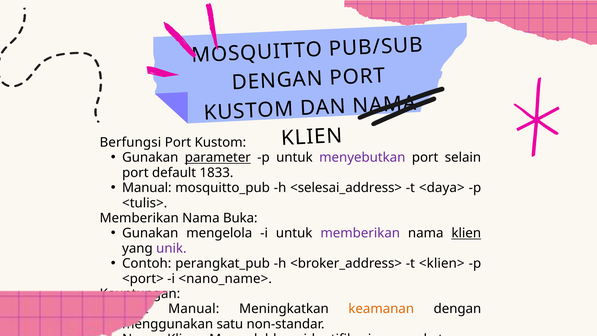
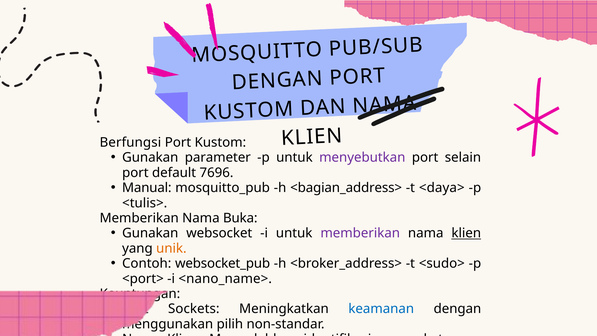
parameter underline: present -> none (218, 157)
1833: 1833 -> 7696 (216, 173)
<selesai_address>: <selesai_address> -> <bagian_address> (346, 188)
mengelola: mengelola -> websocket (219, 233)
unik colour: purple -> orange (171, 248)
perangkat_pub: perangkat_pub -> websocket_pub (223, 263)
<klien>: <klien> -> <sudo> (442, 263)
Manual: Manual -> Sockets (194, 309)
keamanan colour: orange -> blue (381, 309)
satu: satu -> pilih (230, 324)
